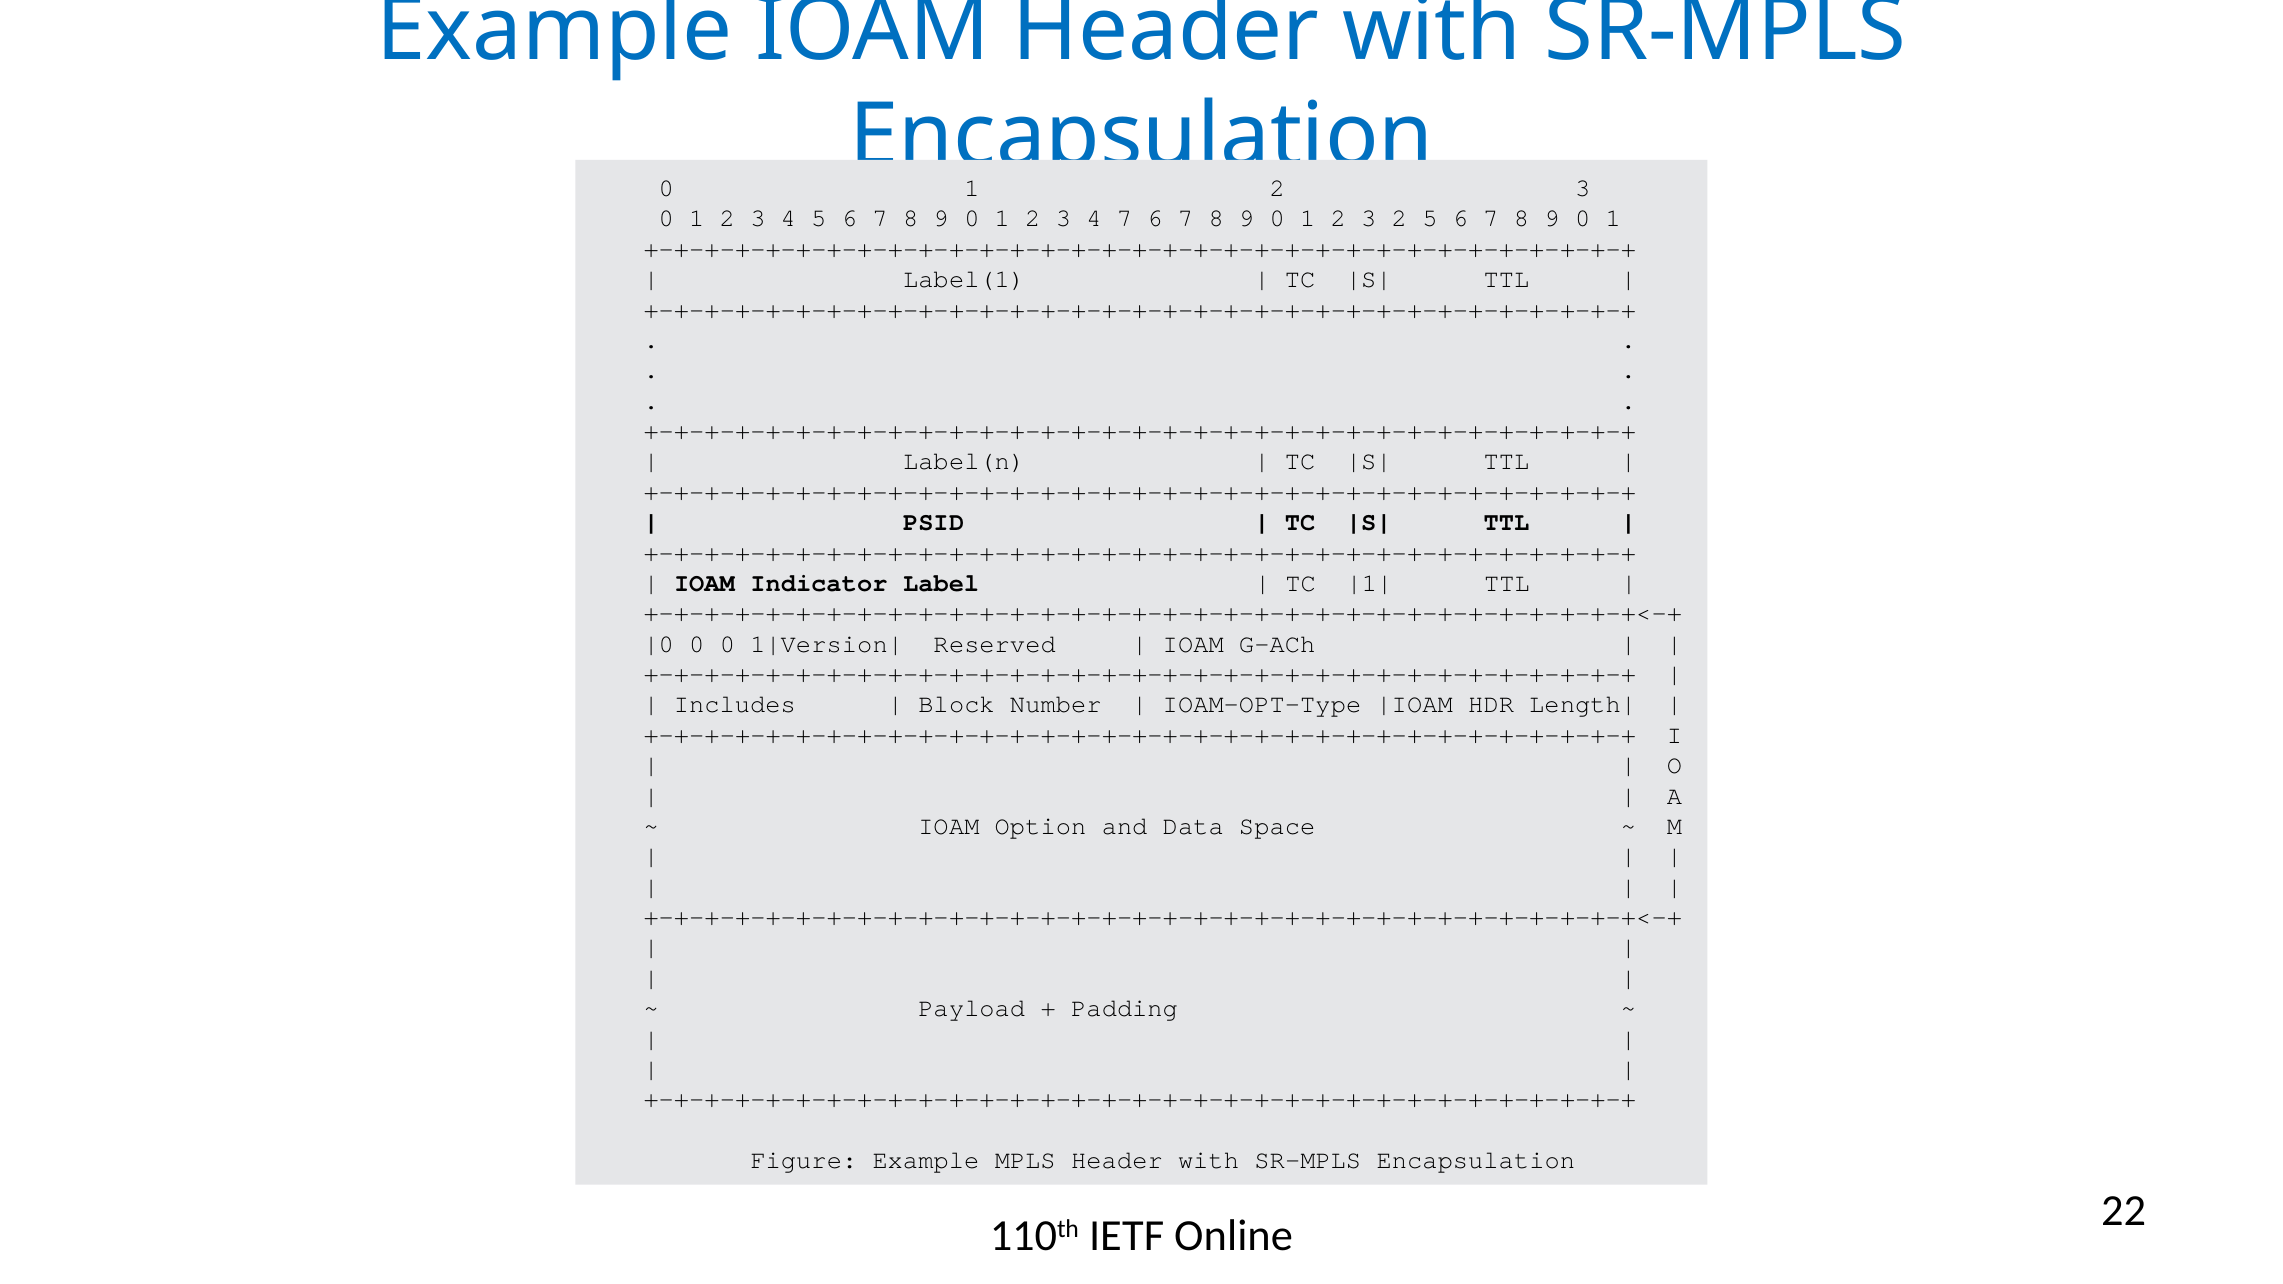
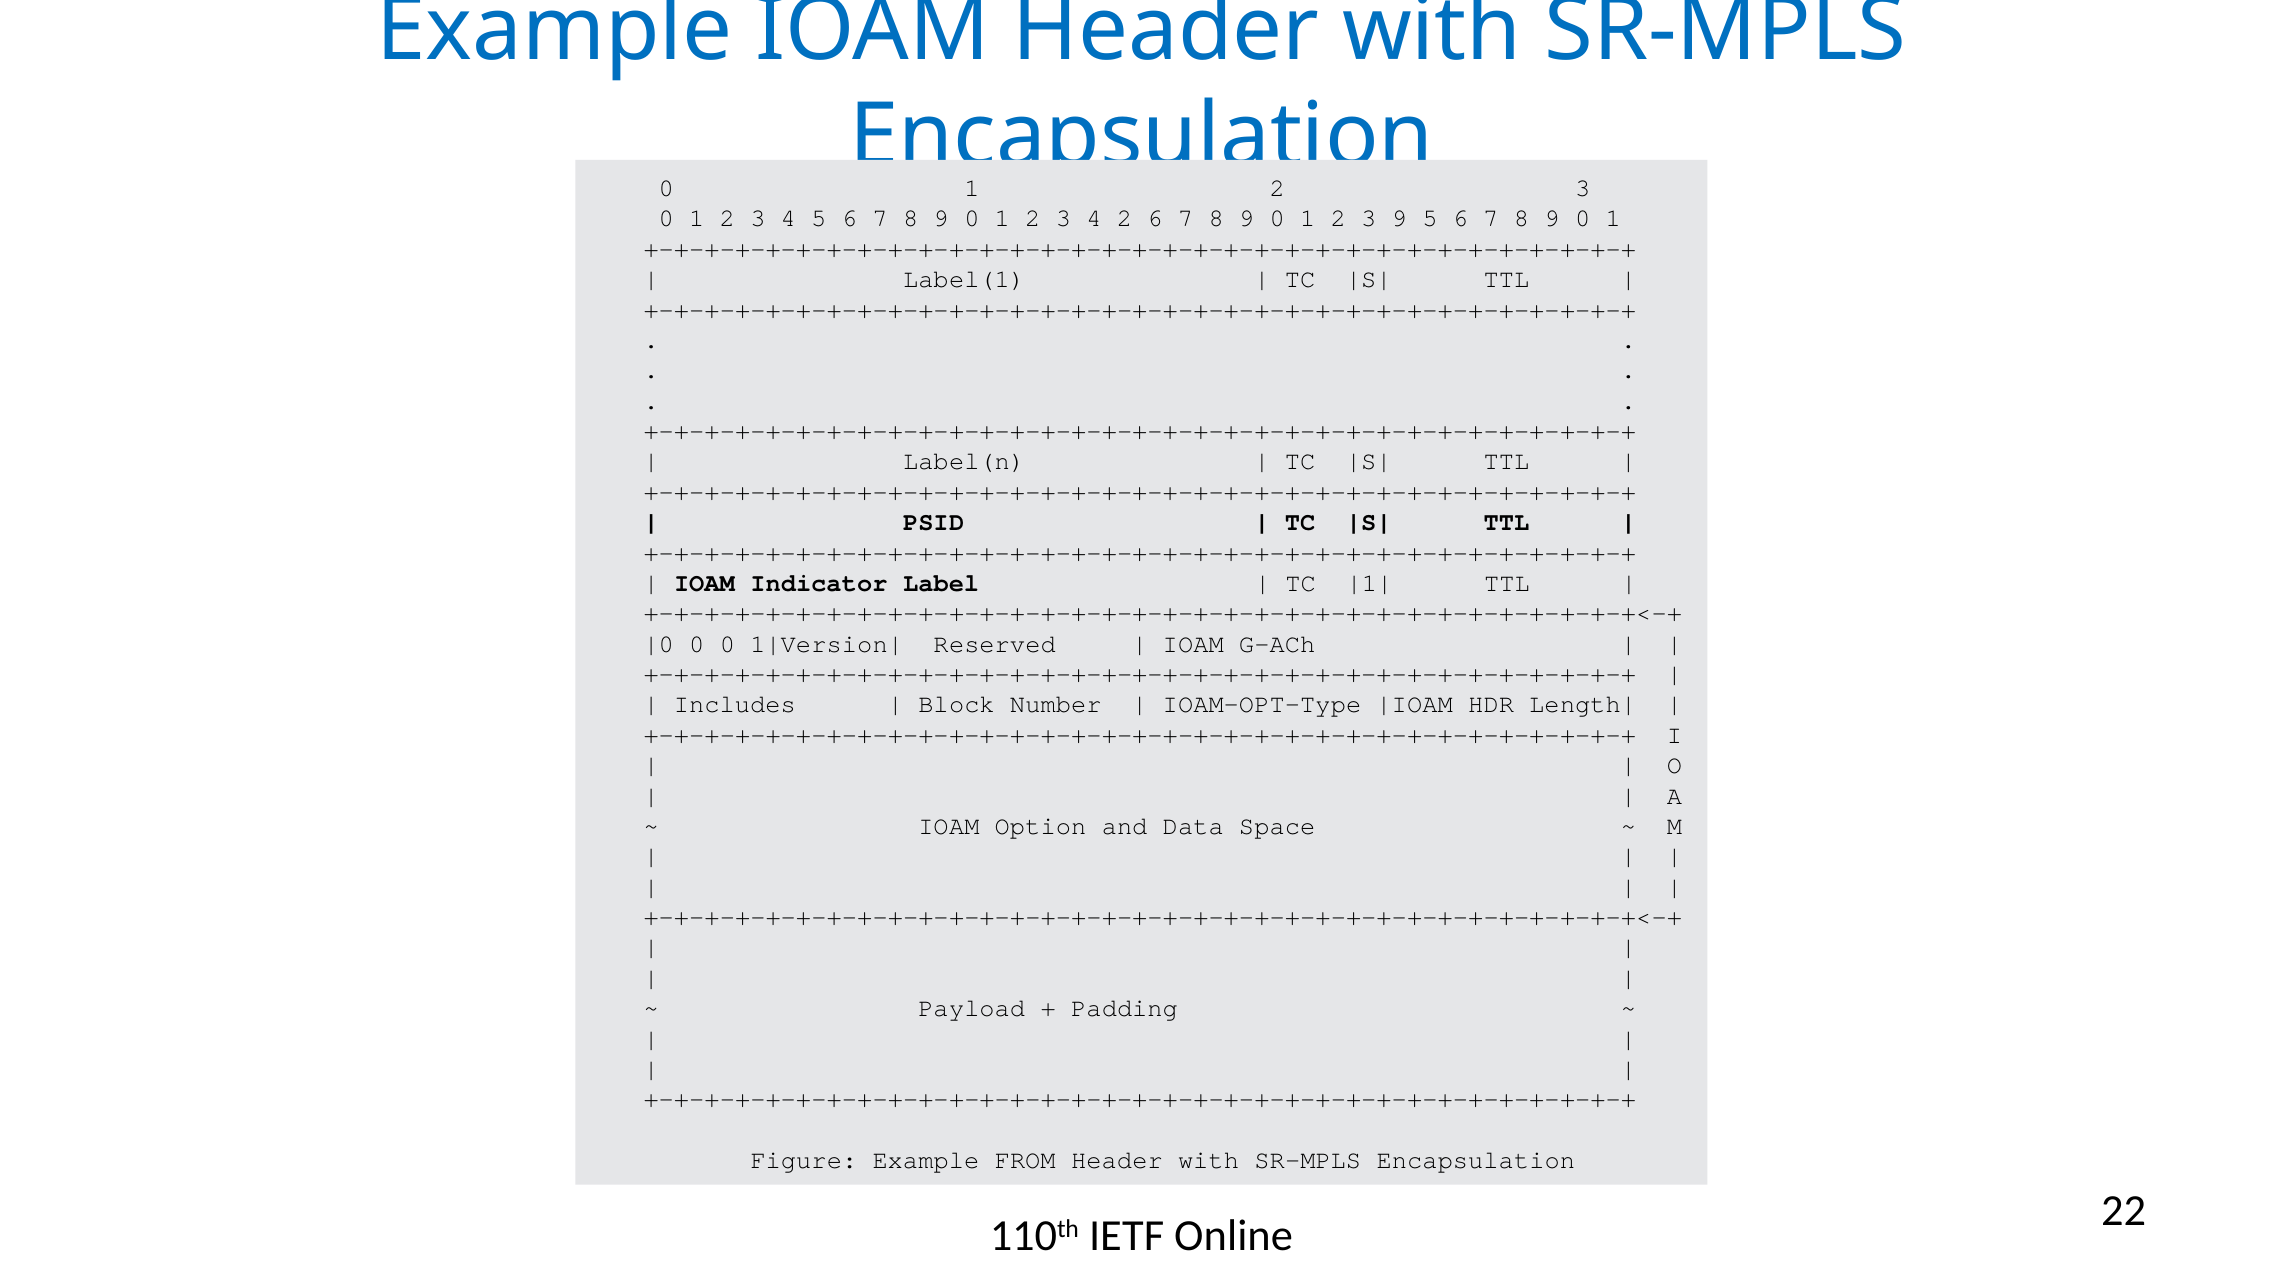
4 7: 7 -> 2 (1125, 219)
3 2: 2 -> 9 (1399, 219)
MPLS: MPLS -> FROM (1025, 1160)
